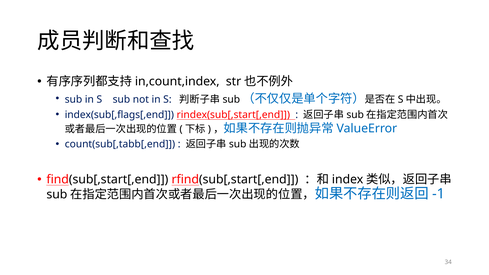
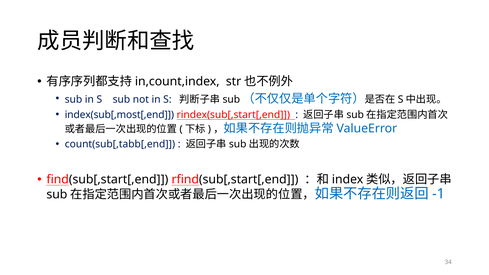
index(sub[,flags[,end: index(sub[,flags[,end -> index(sub[,most[,end (119, 115)
